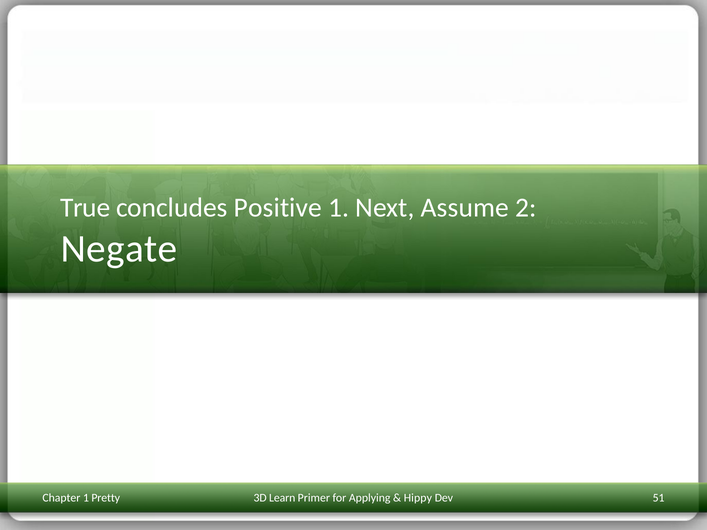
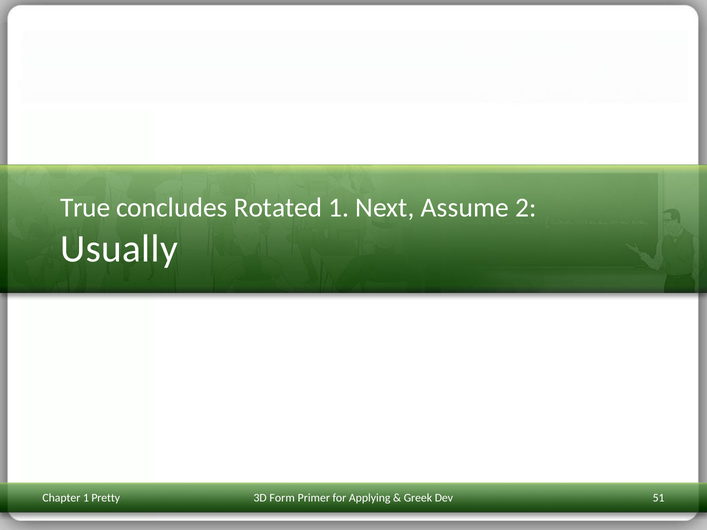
Positive: Positive -> Rotated (278, 208)
Negate: Negate -> Usually (119, 249)
Learn: Learn -> Form (282, 498)
Hippy: Hippy -> Greek (418, 498)
